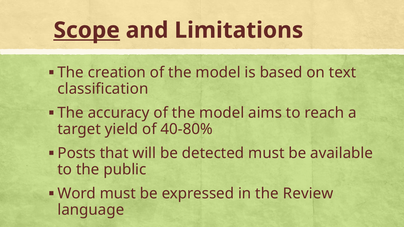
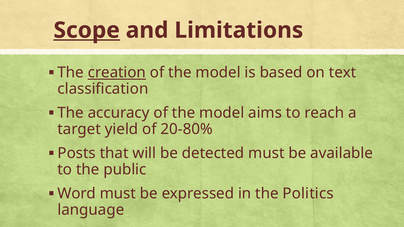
creation underline: none -> present (117, 73)
40-80%: 40-80% -> 20-80% (187, 129)
Review: Review -> Politics (308, 194)
